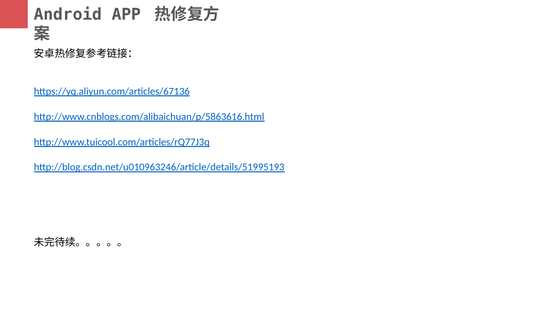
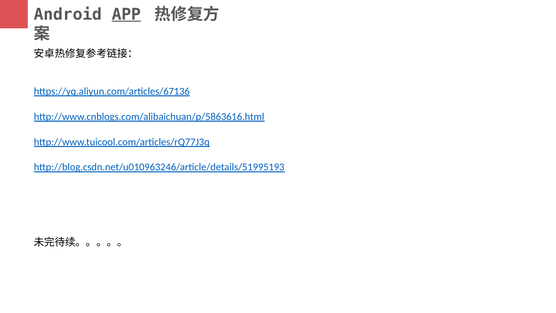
APP underline: none -> present (126, 14)
